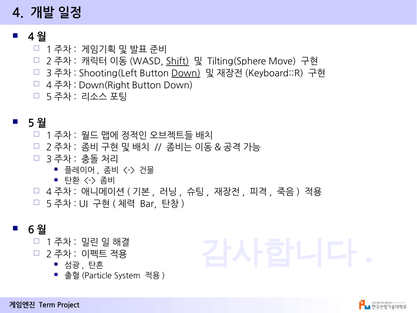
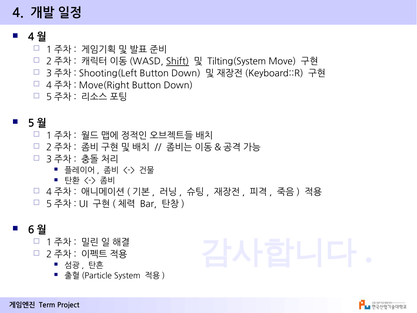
Tilting(Sphere: Tilting(Sphere -> Tilting(System (237, 62)
Down underline: present -> none (186, 73)
Down(Right: Down(Right -> Move(Right (104, 85)
